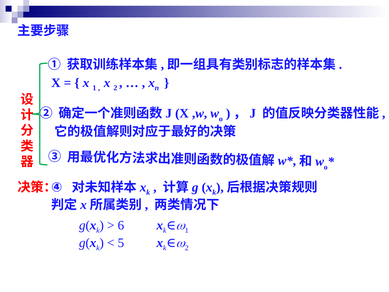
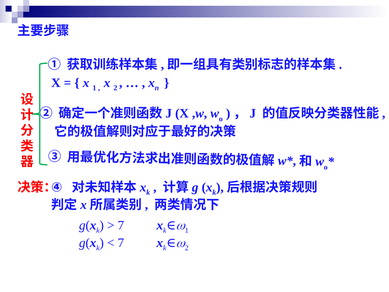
6: 6 -> 7 (121, 225)
5: 5 -> 7 (121, 243)
